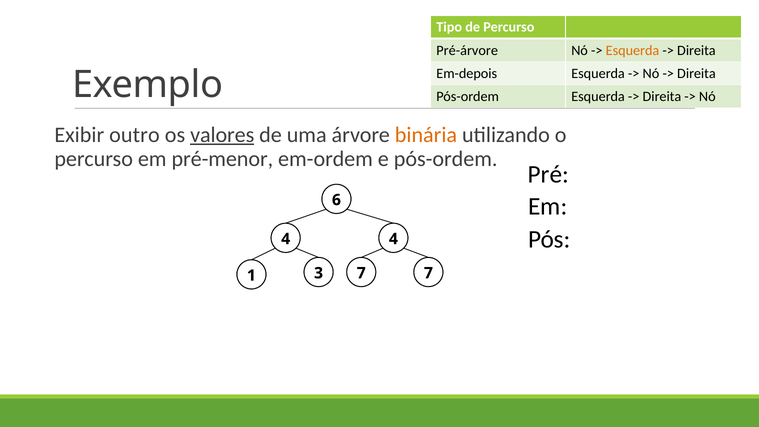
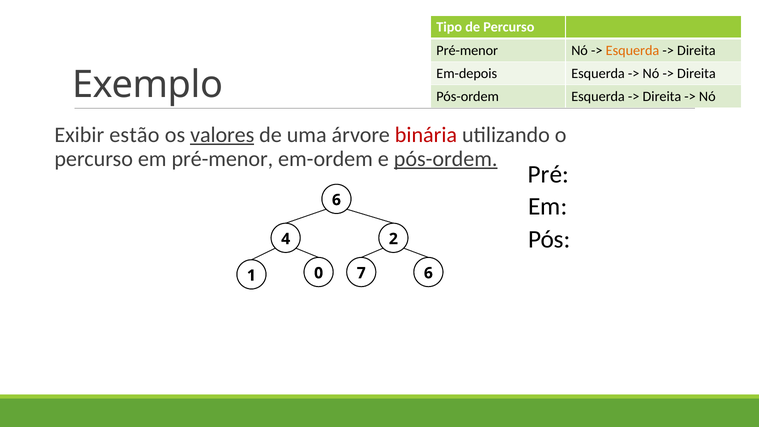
Pré-árvore: Pré-árvore -> Pré-menor (467, 50)
outro: outro -> estão (134, 135)
binária colour: orange -> red (426, 135)
pós-ordem underline: none -> present (446, 159)
4 4: 4 -> 2 (393, 239)
3: 3 -> 0 (319, 273)
7 7: 7 -> 6 (428, 273)
